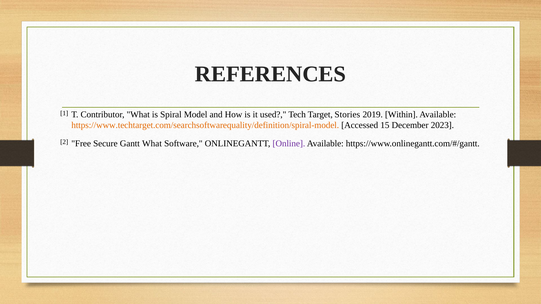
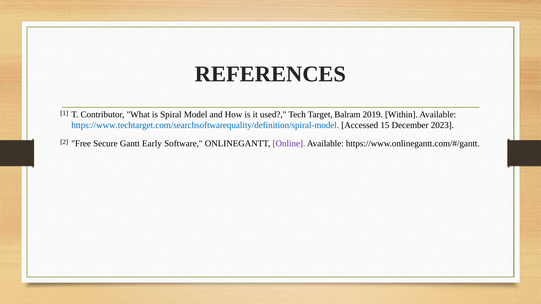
Stories: Stories -> Balram (347, 115)
https://www.techtarget.com/searchsoftwarequality/definition/spiral-model colour: orange -> blue (205, 125)
Gantt What: What -> Early (152, 144)
